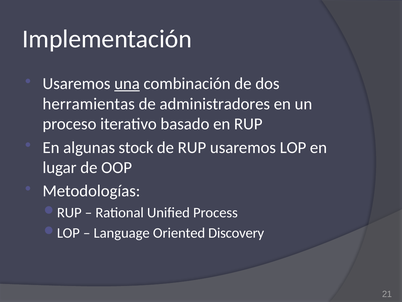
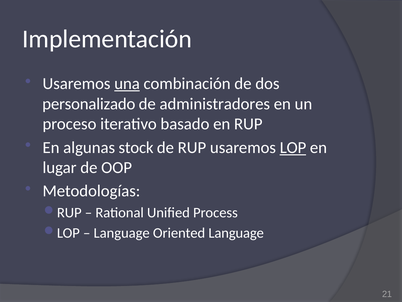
herramientas: herramientas -> personalizado (89, 104)
LOP underline: none -> present (293, 147)
Oriented Discovery: Discovery -> Language (236, 233)
